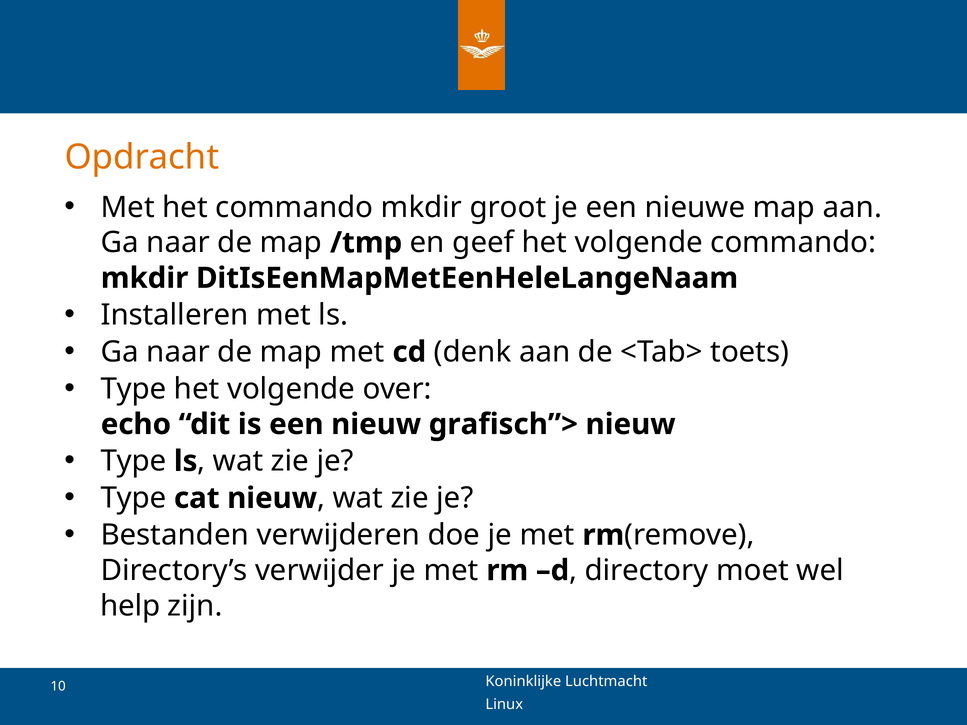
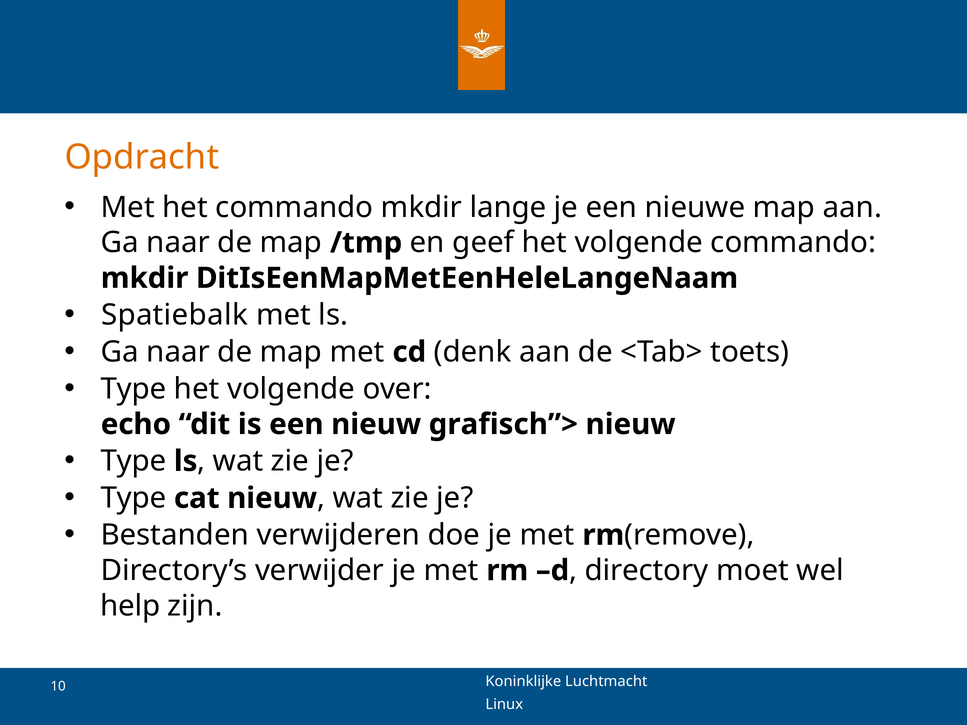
groot: groot -> lange (508, 207)
Installeren: Installeren -> Spatiebalk (174, 315)
